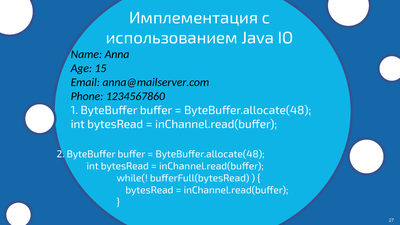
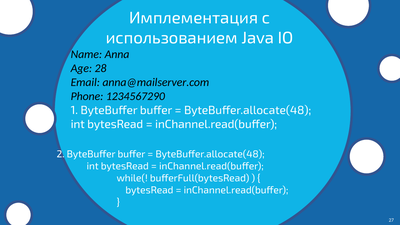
15: 15 -> 28 (101, 68)
1234567860: 1234567860 -> 1234567290 (135, 96)
